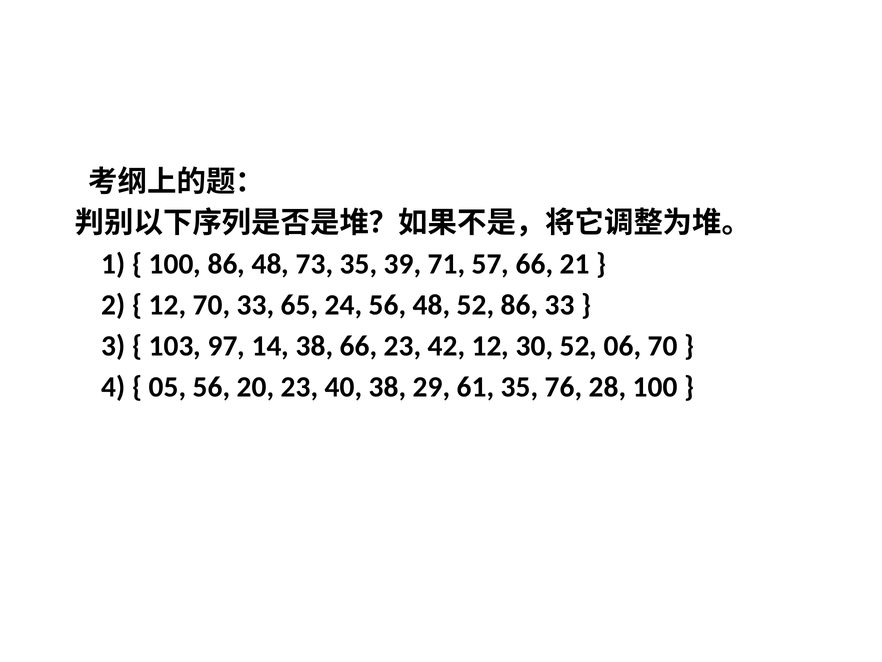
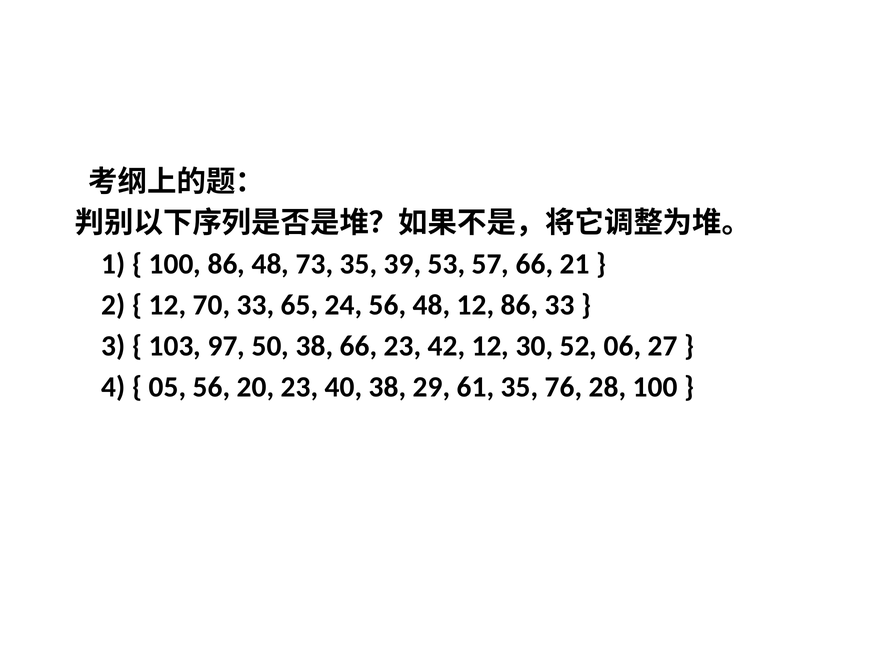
71: 71 -> 53 (446, 264)
48 52: 52 -> 12 (475, 305)
14: 14 -> 50 (270, 346)
06 70: 70 -> 27 (663, 346)
